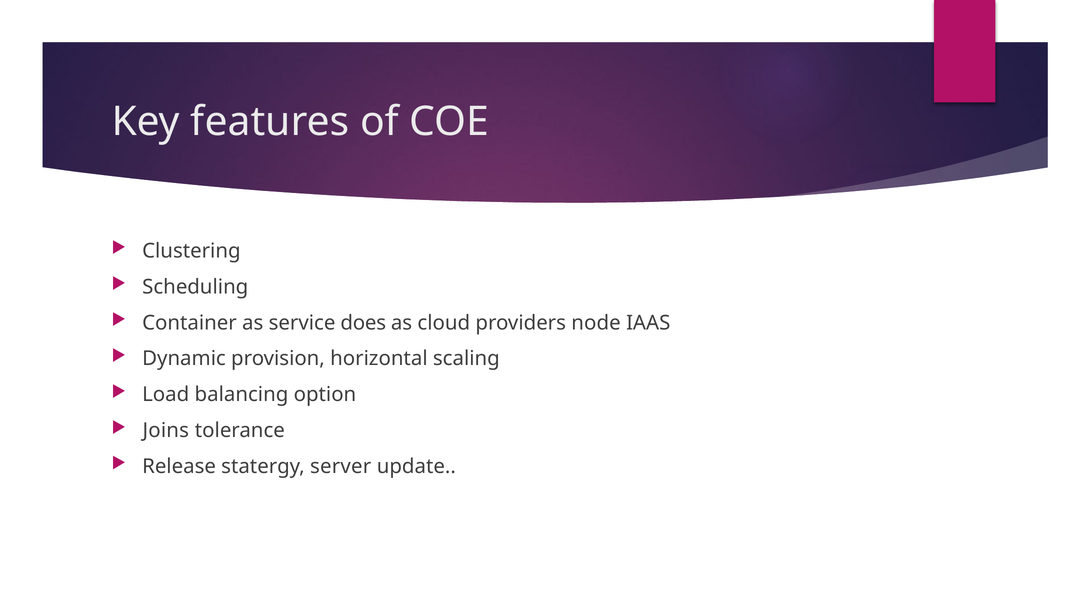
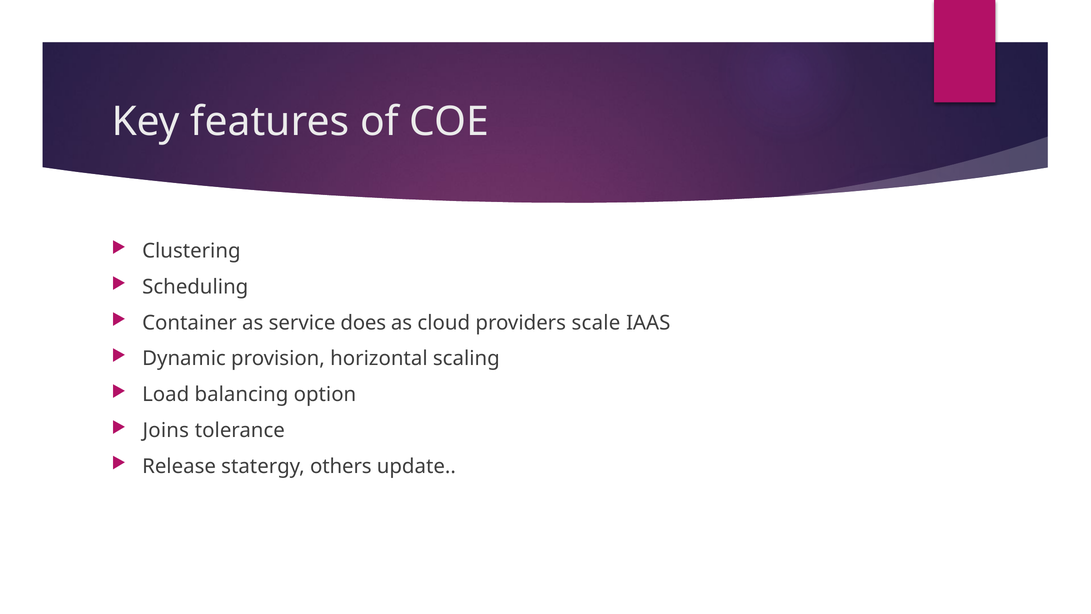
node: node -> scale (596, 323)
server: server -> others (341, 466)
